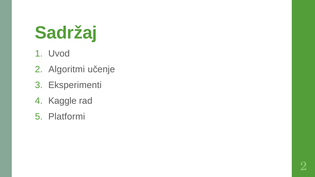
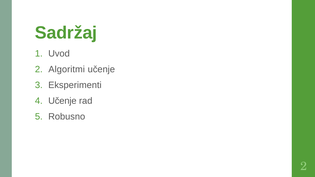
Kaggle: Kaggle -> Učenje (62, 101)
Platformi: Platformi -> Robusno (67, 117)
